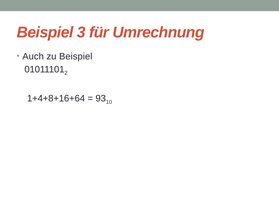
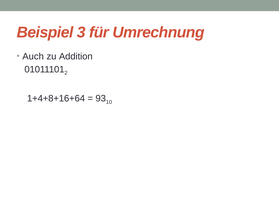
zu Beispiel: Beispiel -> Addition (76, 56)
